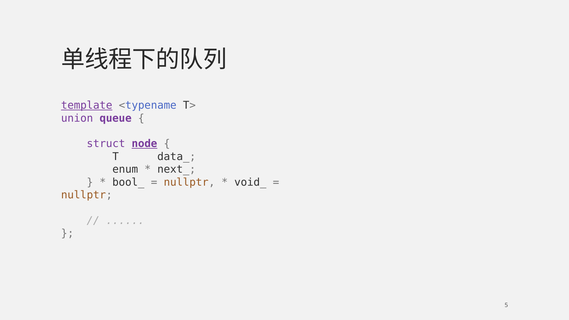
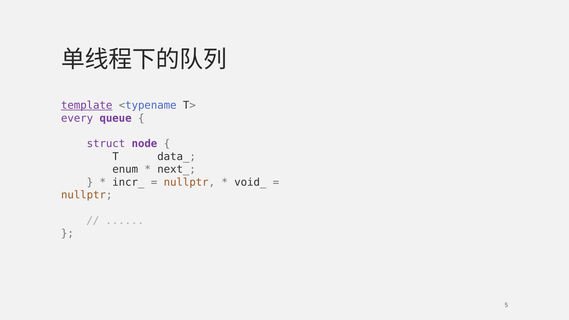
union: union -> every (77, 118)
node underline: present -> none (144, 144)
bool_: bool_ -> incr_ (128, 182)
